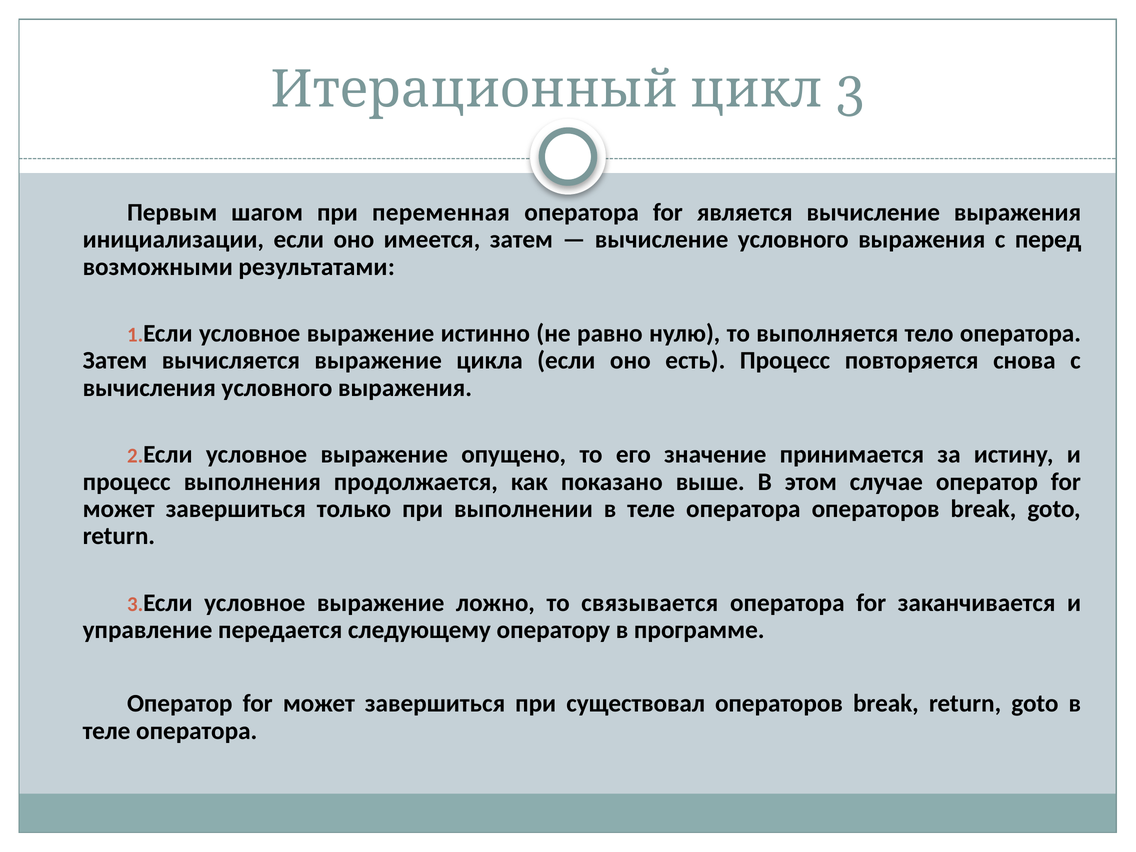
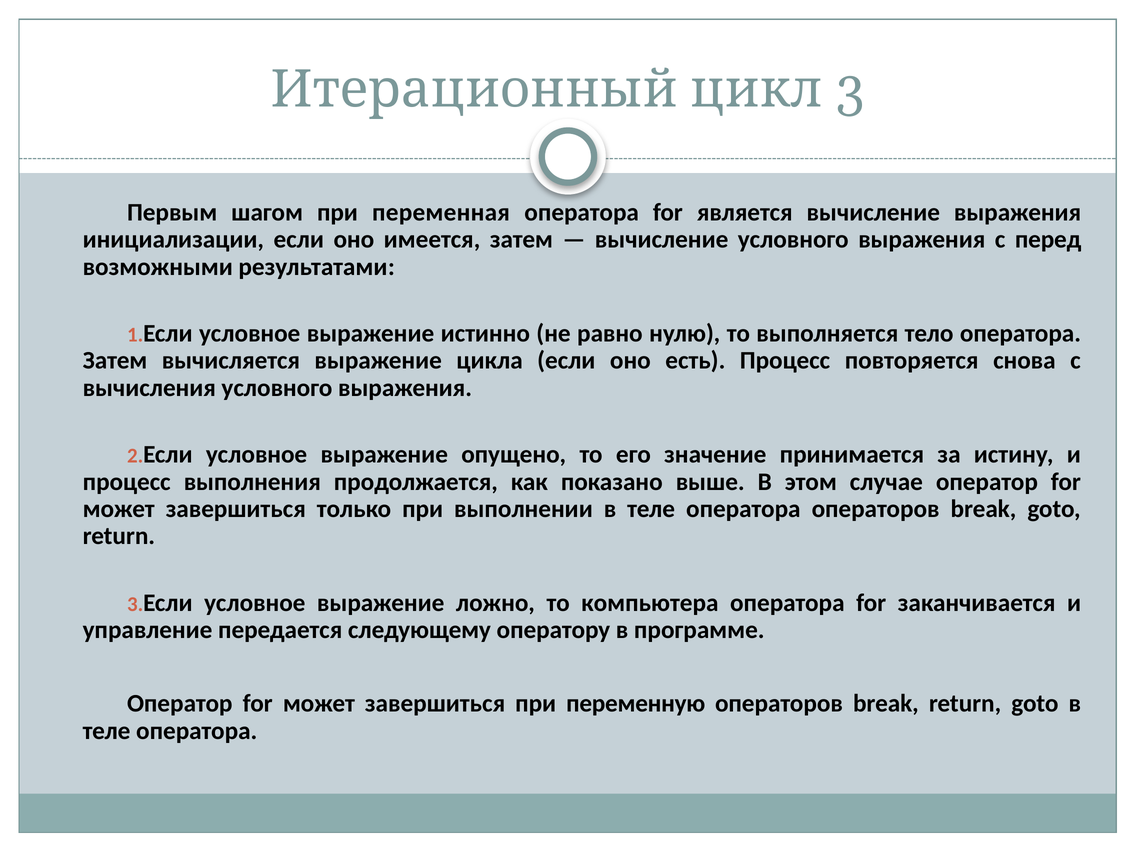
связывается: связывается -> компьютера (650, 603)
существовал: существовал -> переменную (636, 703)
